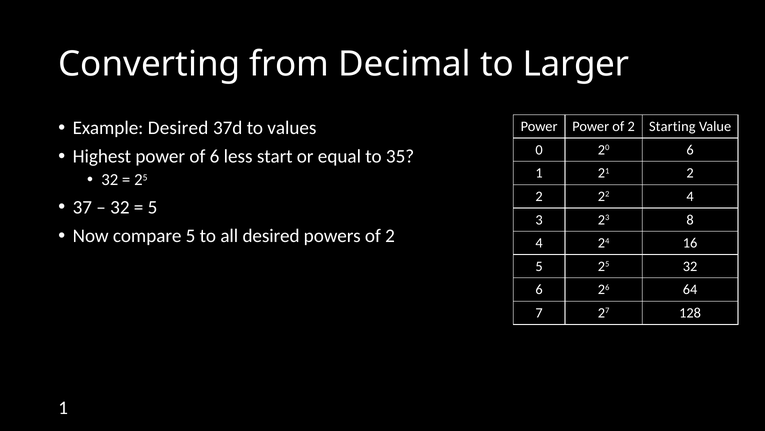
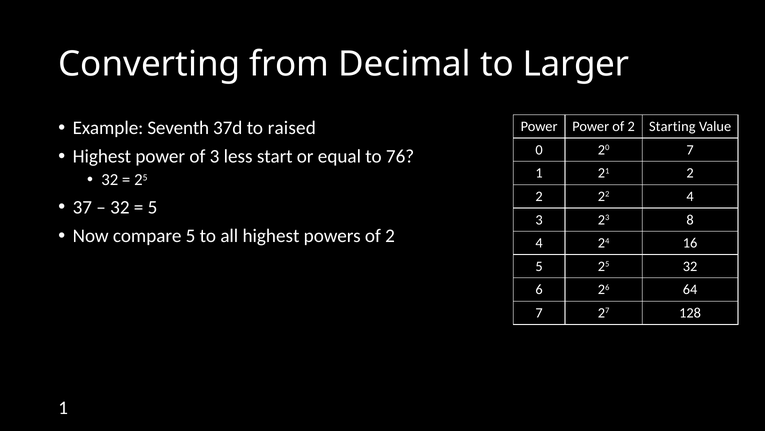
Example Desired: Desired -> Seventh (178, 128)
values: values -> raised (292, 128)
20 6: 6 -> 7 (690, 150)
of 6: 6 -> 3 (215, 156)
35: 35 -> 76 (400, 156)
all desired: desired -> highest (271, 236)
